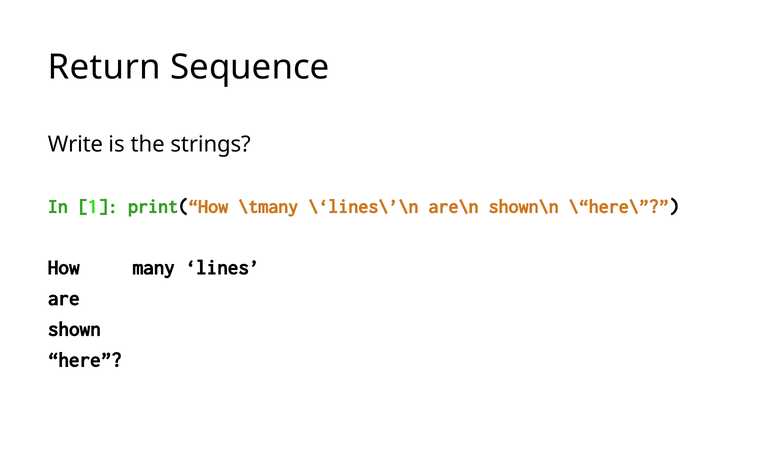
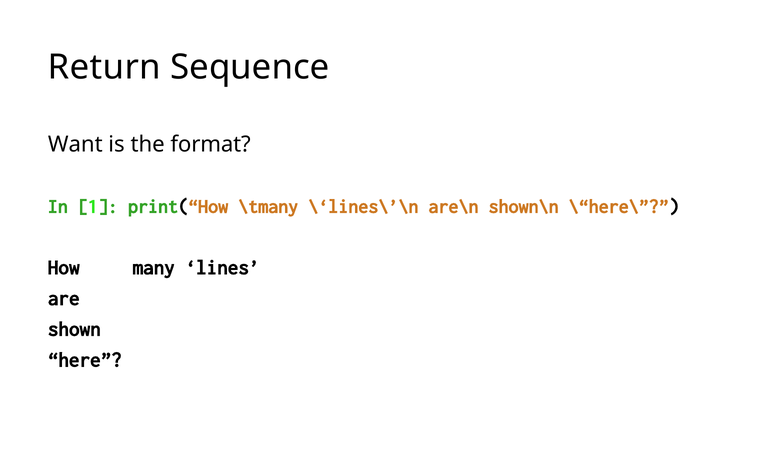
Write: Write -> Want (75, 144)
strings: strings -> format (211, 144)
